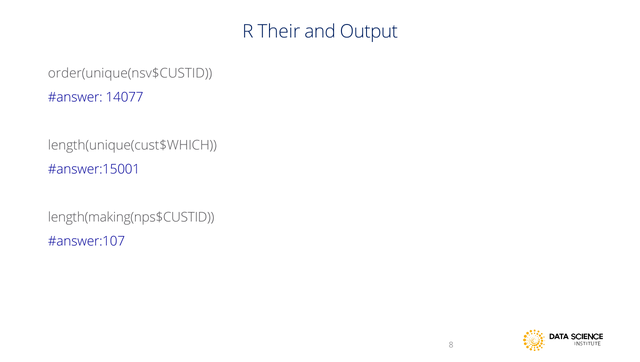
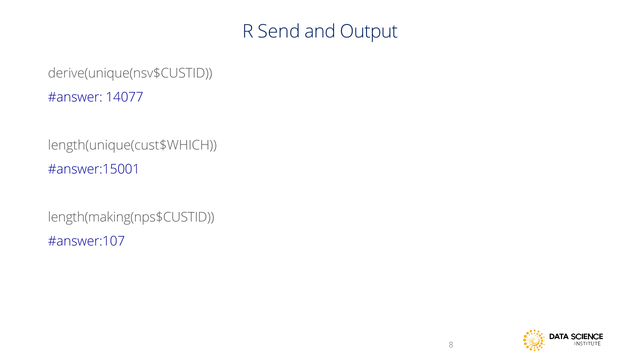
Their: Their -> Send (279, 32)
order(unique(nsv$CUSTID: order(unique(nsv$CUSTID -> derive(unique(nsv$CUSTID (130, 73)
